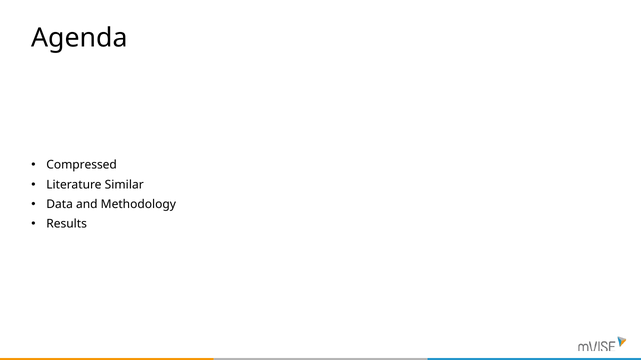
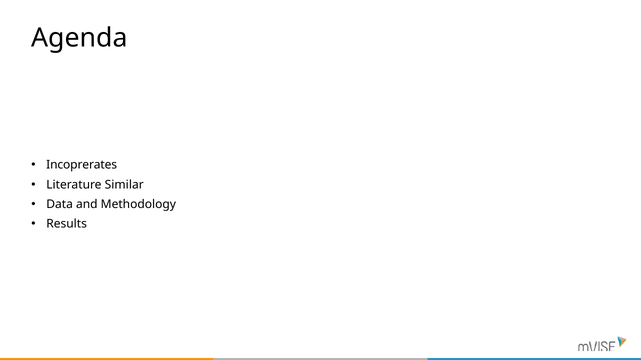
Compressed: Compressed -> Incoprerates (82, 165)
